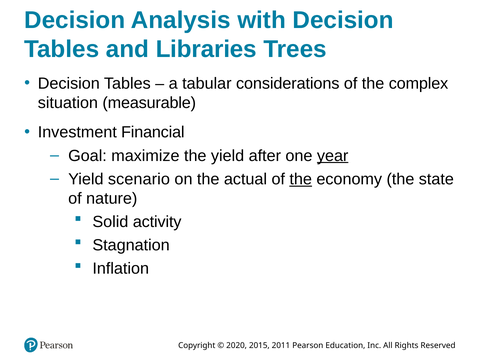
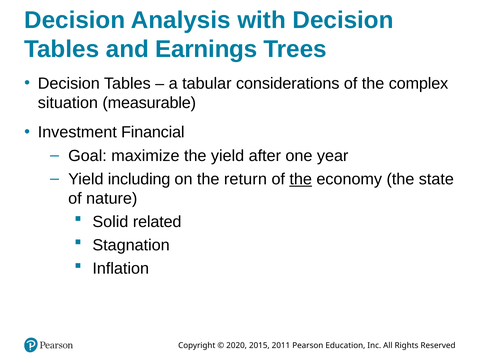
Libraries: Libraries -> Earnings (206, 49)
year underline: present -> none (333, 156)
scenario: scenario -> including (139, 179)
actual: actual -> return (245, 179)
activity: activity -> related (157, 222)
